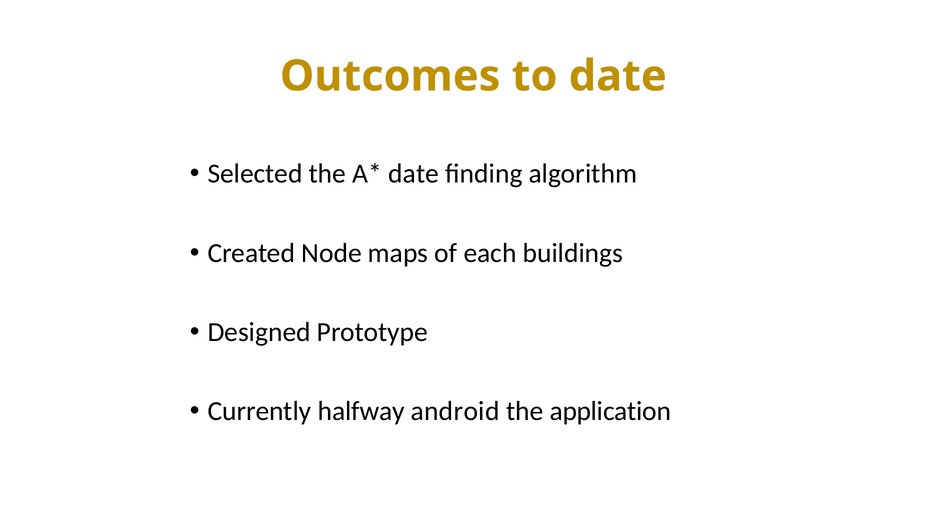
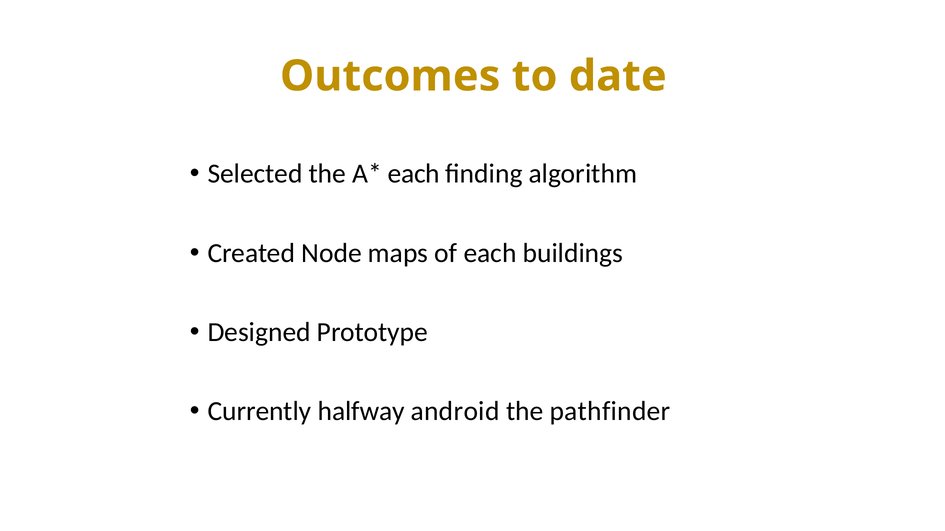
date: date -> each (414, 174)
application: application -> pathfinder (610, 412)
